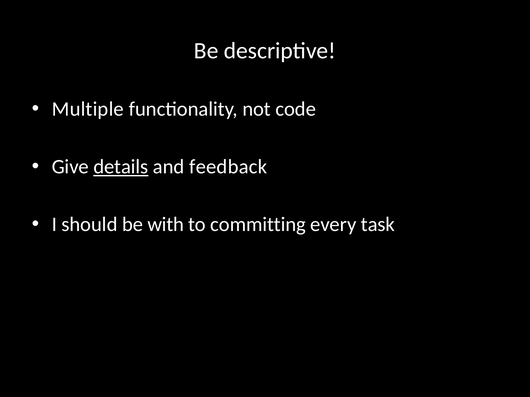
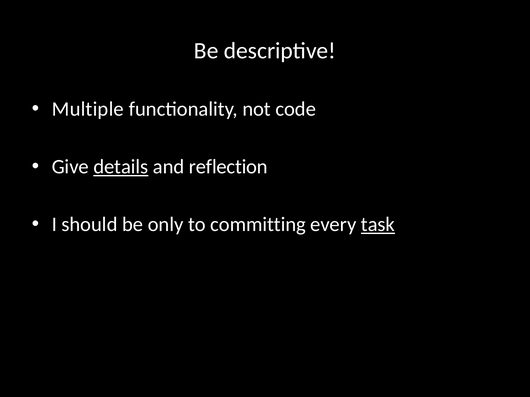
feedback: feedback -> reflection (228, 167)
with: with -> only (166, 225)
task underline: none -> present (378, 225)
